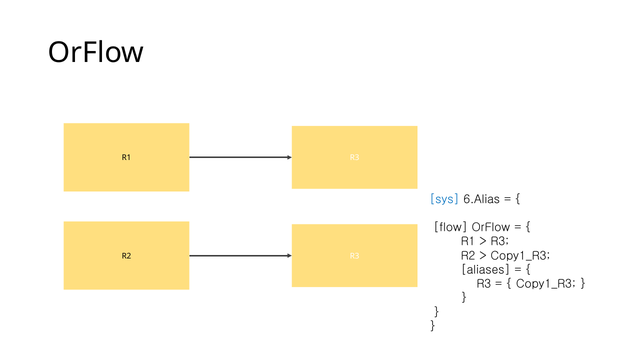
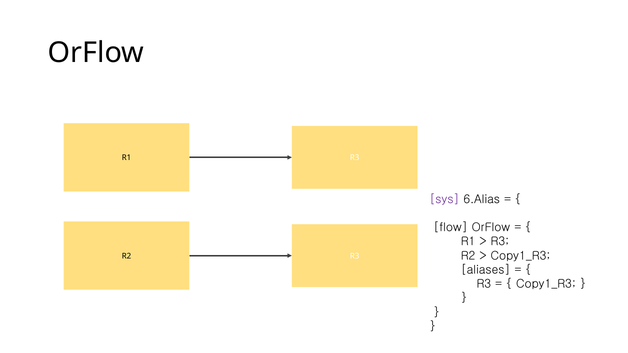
sys colour: blue -> purple (444, 199)
